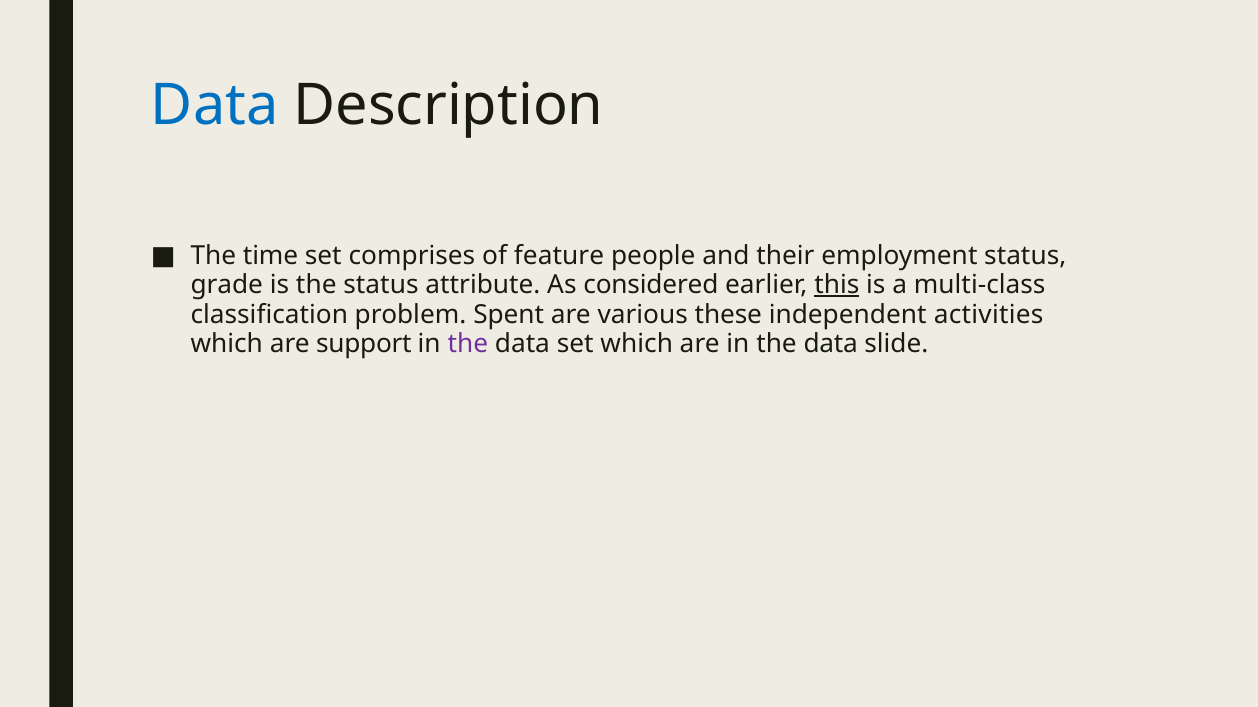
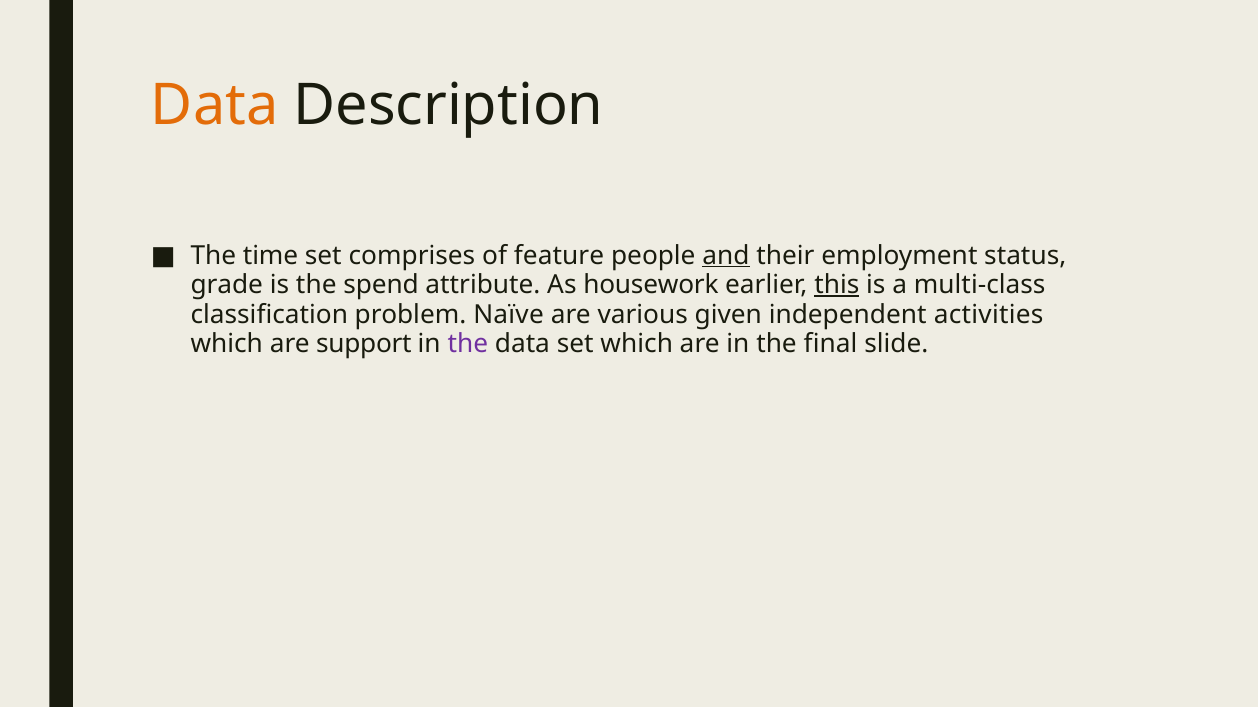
Data colour: blue -> orange (215, 106)
and underline: none -> present (726, 256)
the status: status -> spend (381, 285)
considered: considered -> housework (651, 285)
Spent: Spent -> Naïve (509, 315)
these: these -> given (728, 315)
are in the data: data -> final (831, 344)
